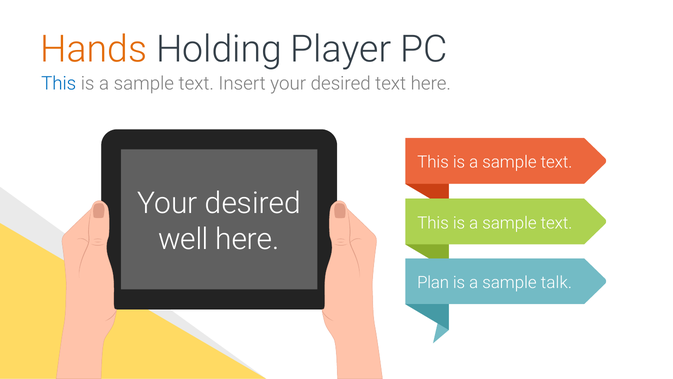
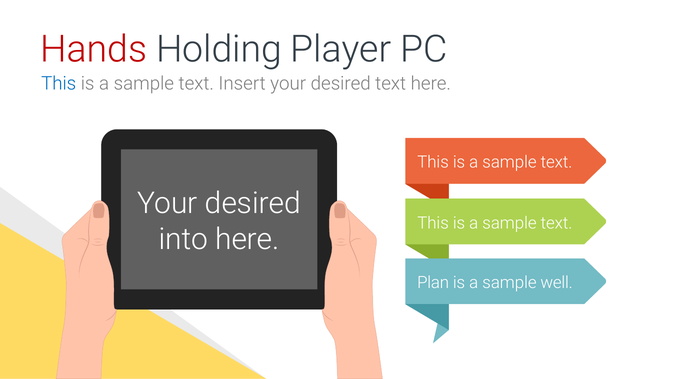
Hands colour: orange -> red (94, 49)
well: well -> into (183, 239)
talk: talk -> well (557, 282)
